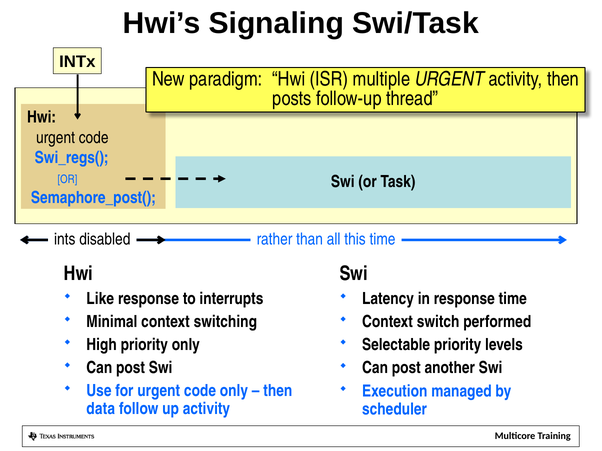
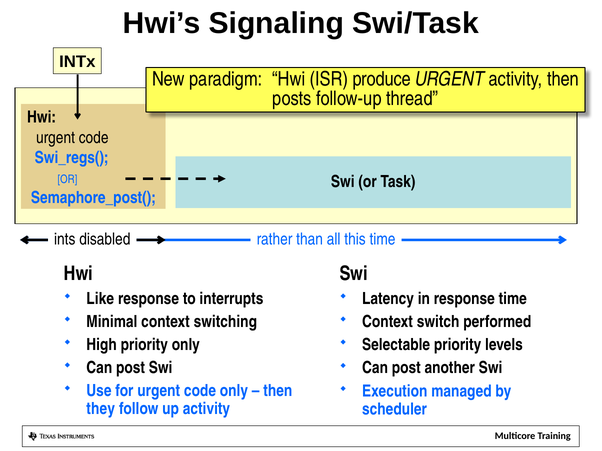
multiple: multiple -> produce (382, 79)
data: data -> they (101, 409)
